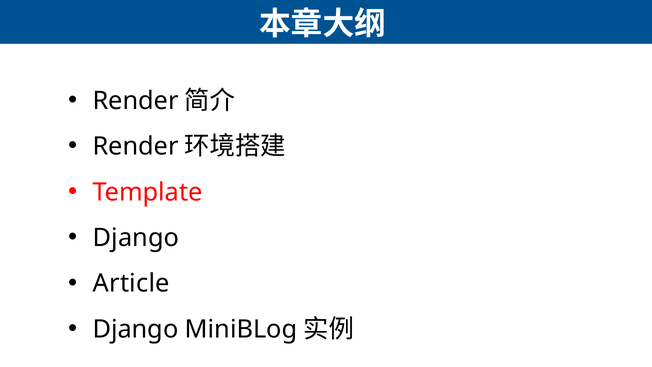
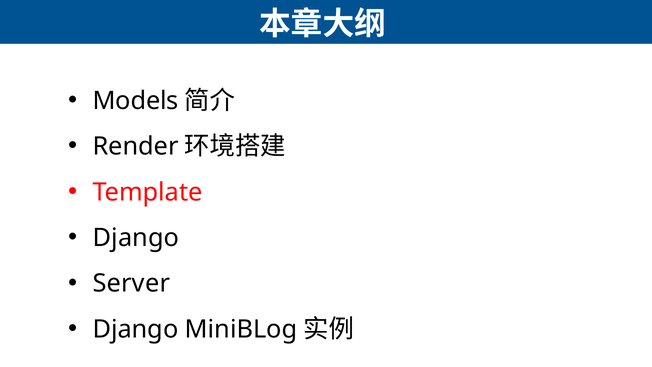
Render: Render -> Models (136, 101)
Article: Article -> Server (131, 283)
